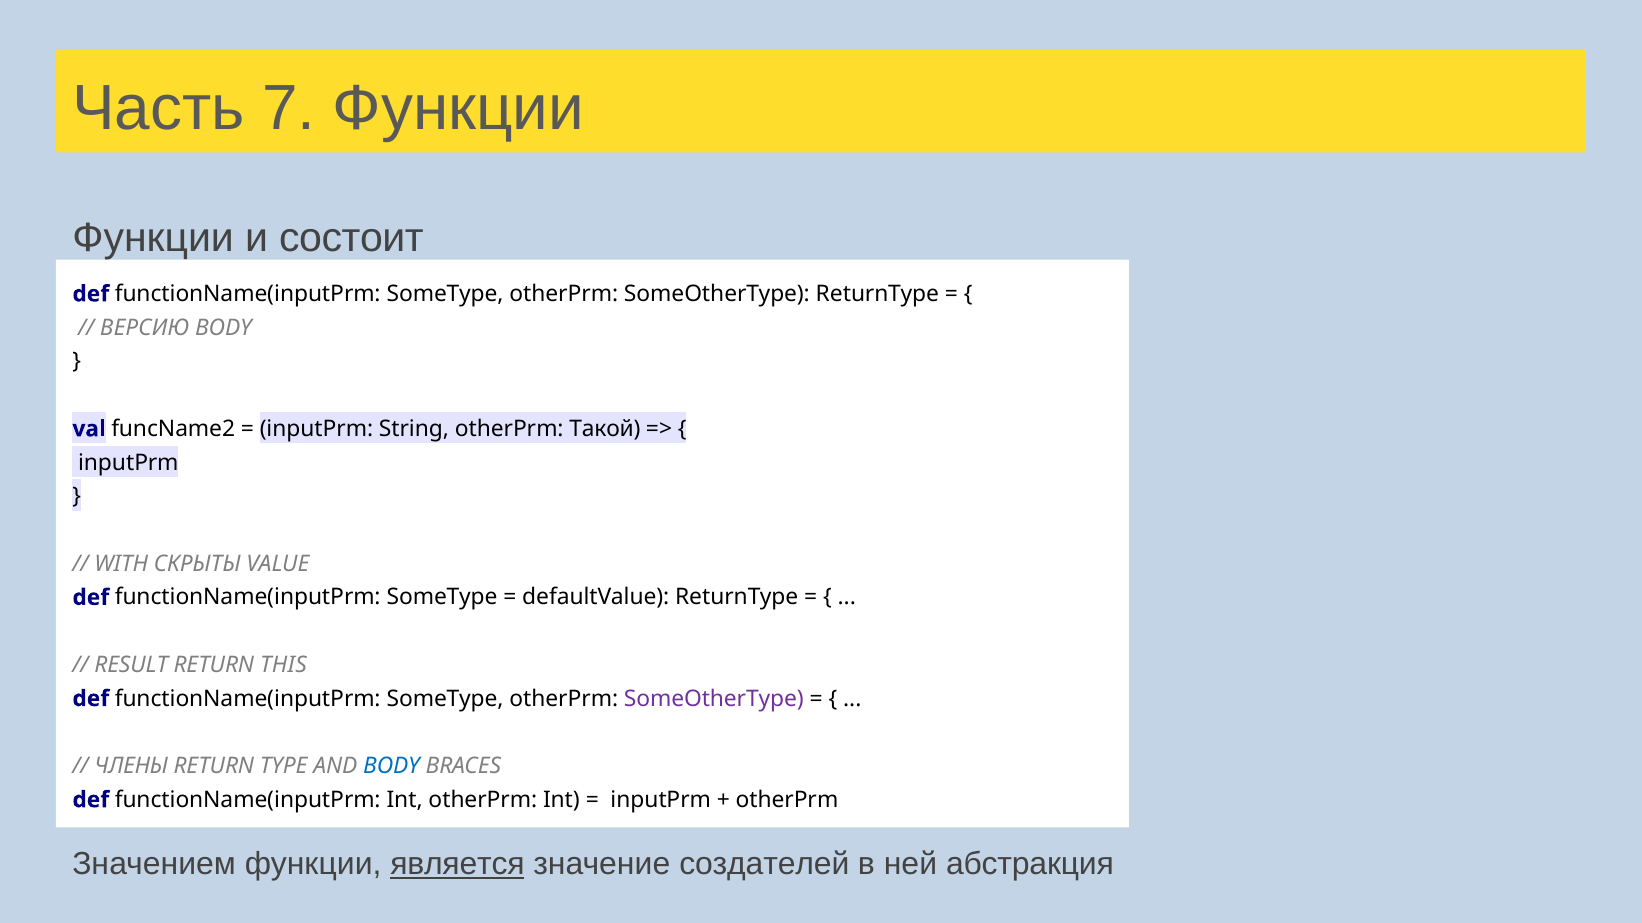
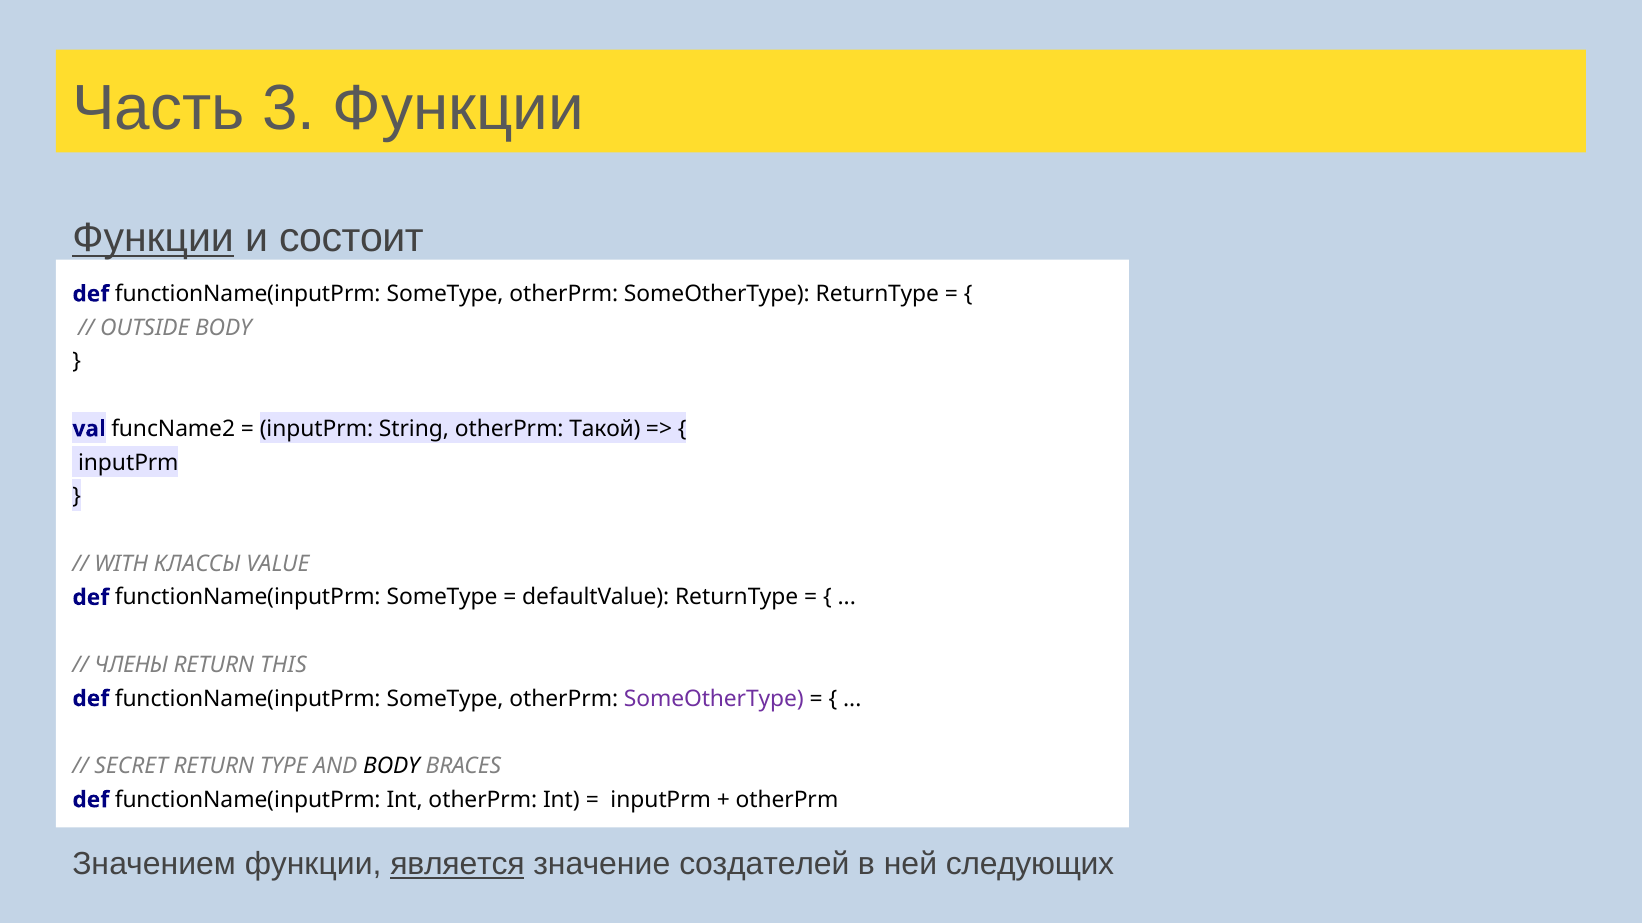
7: 7 -> 3 (289, 109)
Функции underline: none -> present (153, 238)
ВЕРСИЮ: ВЕРСИЮ -> OUTSIDE (145, 328)
СКРЫТЫ: СКРЫТЫ -> КЛАССЫ (197, 564)
RESULT: RESULT -> ЧЛЕНЫ (131, 665)
ЧЛЕНЫ: ЧЛЕНЫ -> SECRET (131, 767)
BODY colour: blue -> black (392, 767)
абстракция: абстракция -> следующих (1030, 865)
